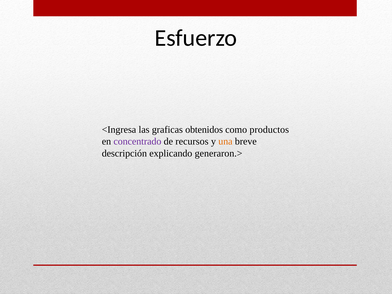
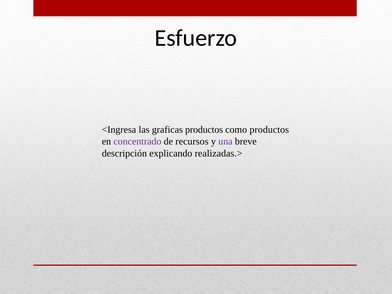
graficas obtenidos: obtenidos -> productos (204, 130)
una colour: orange -> purple (225, 142)
generaron.>: generaron.> -> realizadas.> (219, 153)
